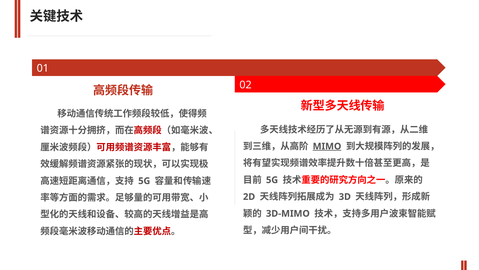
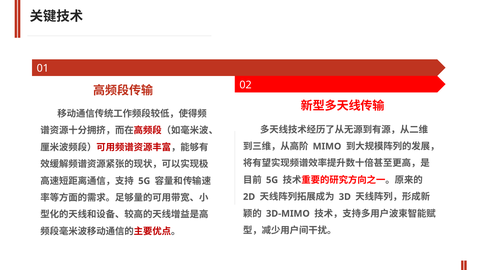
MIMO underline: present -> none (327, 146)
